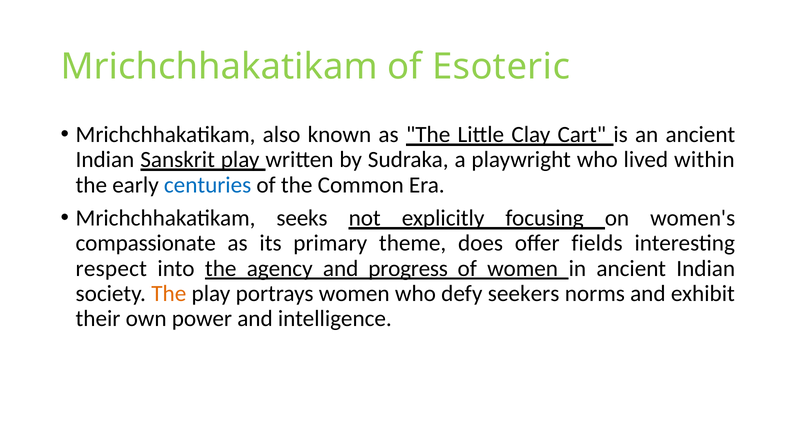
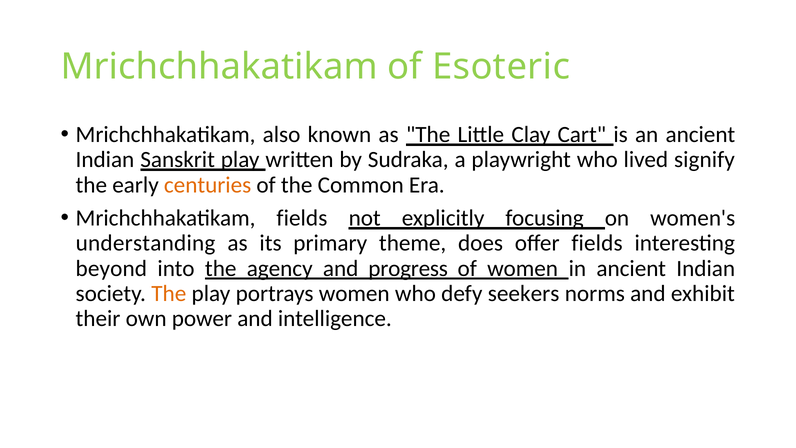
within: within -> signify (704, 160)
centuries colour: blue -> orange (208, 185)
Mrichchhakatikam seeks: seeks -> fields (302, 218)
compassionate: compassionate -> understanding (146, 243)
respect: respect -> beyond (111, 268)
